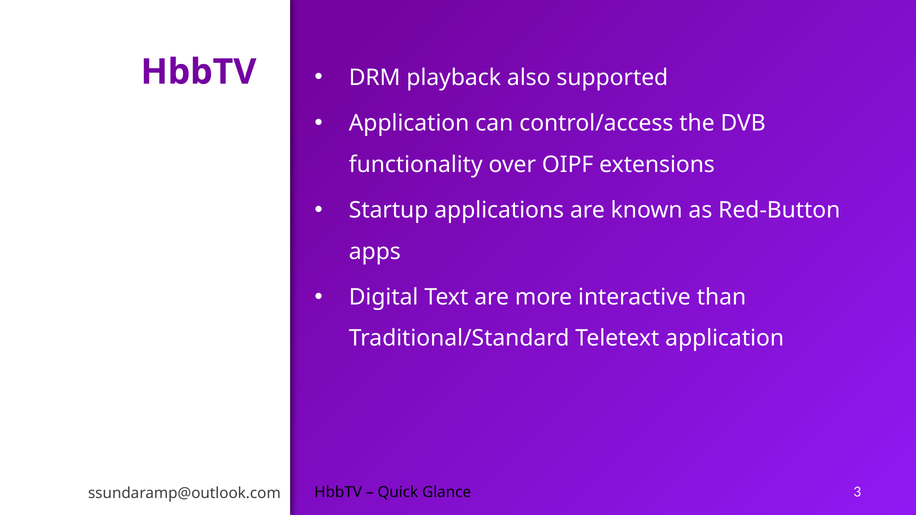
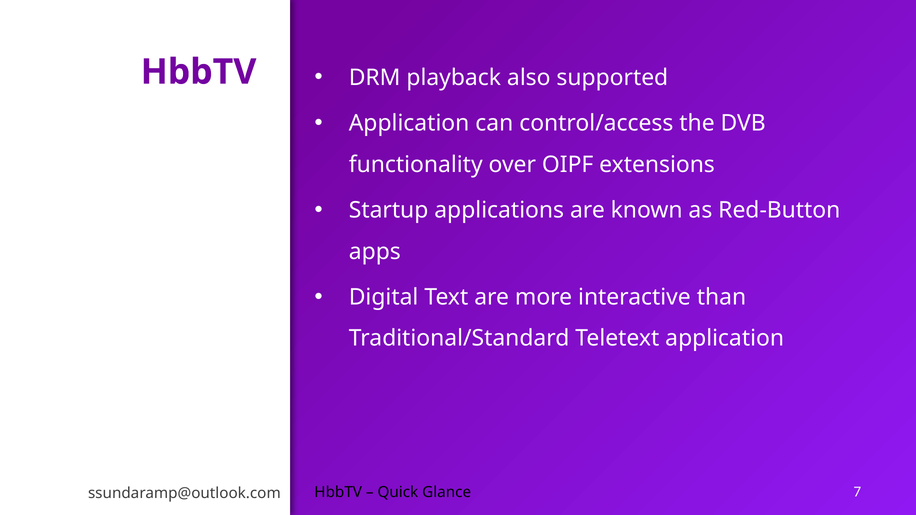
3: 3 -> 7 (857, 492)
